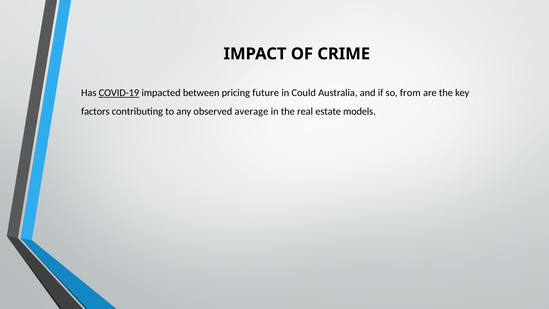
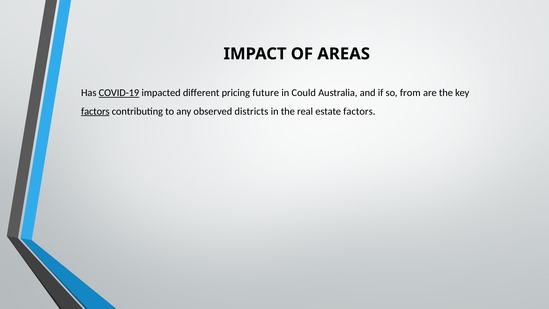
CRIME: CRIME -> AREAS (344, 54)
between: between -> different (201, 93)
factors underline: none -> present (95, 111)
average: average -> districts (251, 111)
estate models: models -> factors (359, 111)
